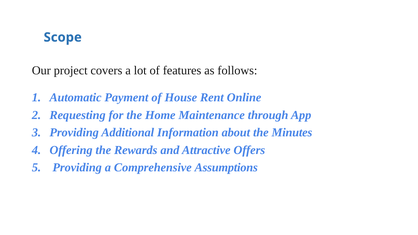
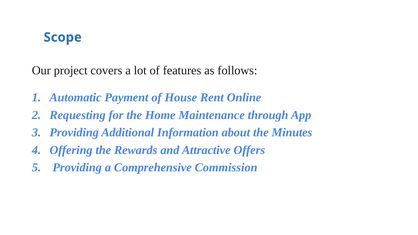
Assumptions: Assumptions -> Commission (226, 168)
